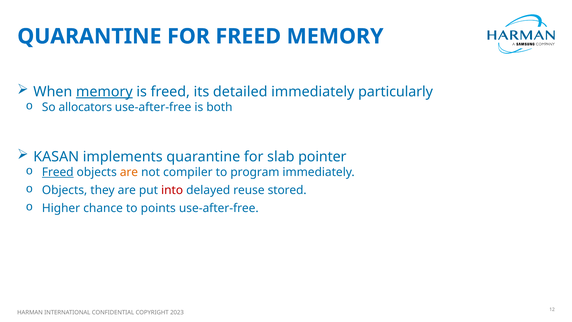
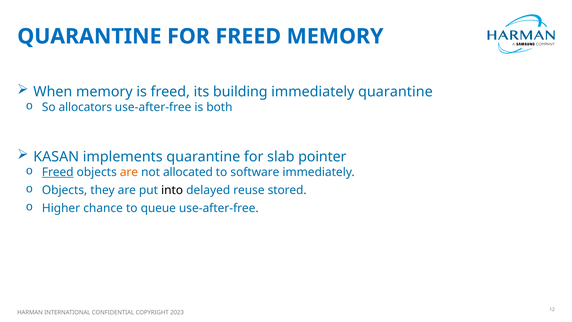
memory underline: present -> none (104, 92)
detailed: detailed -> building (240, 92)
immediately particularly: particularly -> quarantine (395, 92)
compiler: compiler -> allocated (188, 172)
program: program -> software (255, 172)
into colour: red -> black (172, 190)
points: points -> queue (158, 208)
